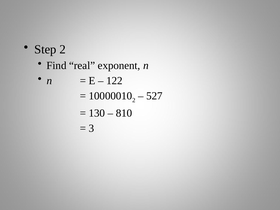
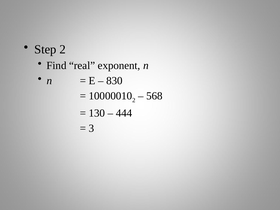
122: 122 -> 830 (114, 81)
527: 527 -> 568 (154, 96)
810: 810 -> 444 (124, 113)
